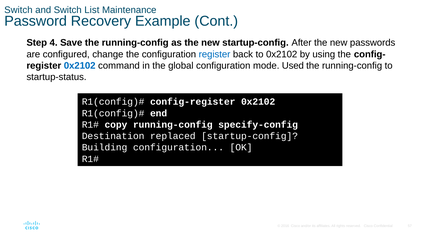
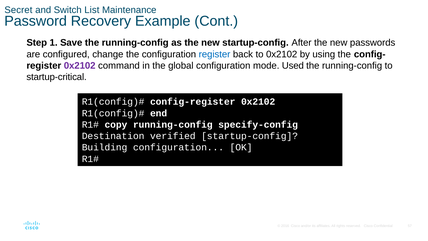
Switch: Switch -> Secret (18, 10)
4: 4 -> 1 (54, 43)
0x2102 colour: blue -> purple (80, 66)
startup-status: startup-status -> startup-critical (57, 77)
replaced: replaced -> verified (173, 136)
